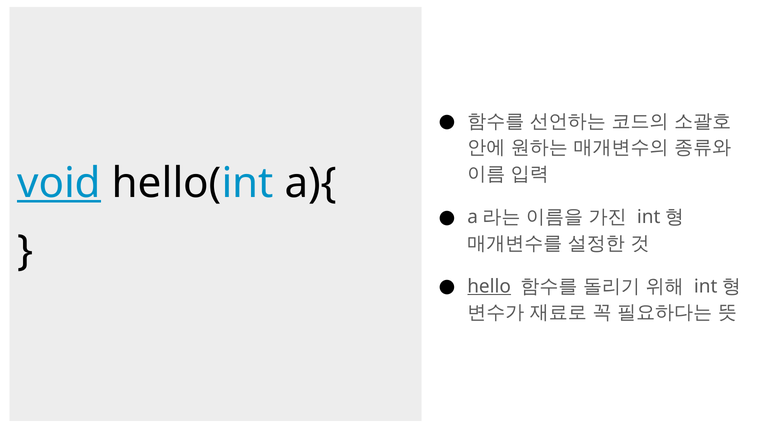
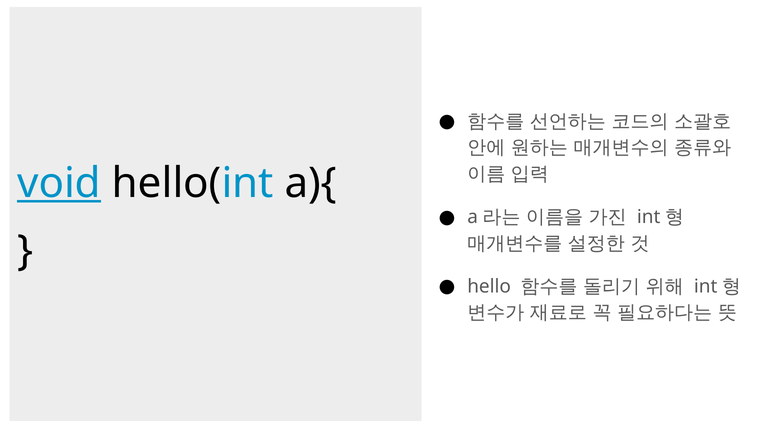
hello underline: present -> none (489, 286)
